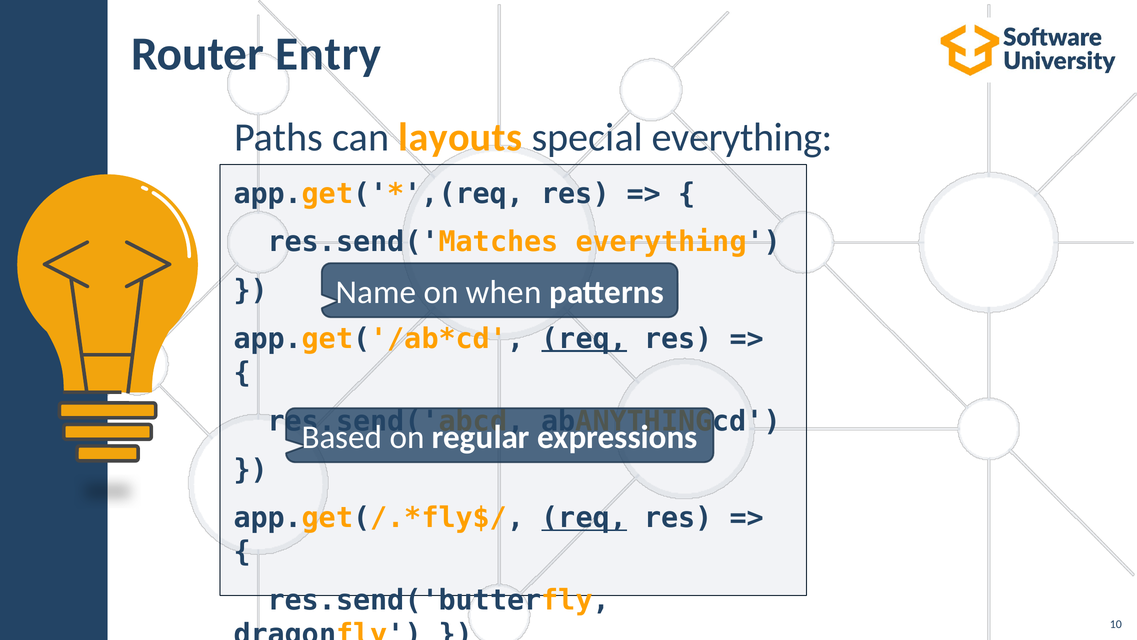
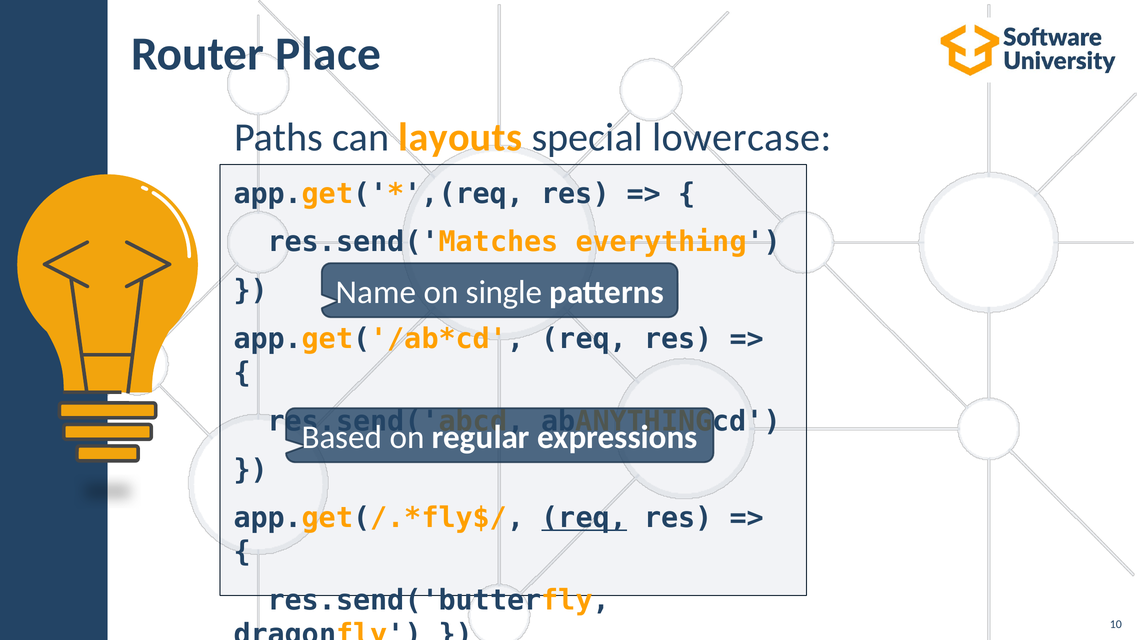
Entry: Entry -> Place (328, 54)
special everything: everything -> lowercase (742, 137)
when: when -> single (504, 292)
req underline: present -> none (584, 339)
